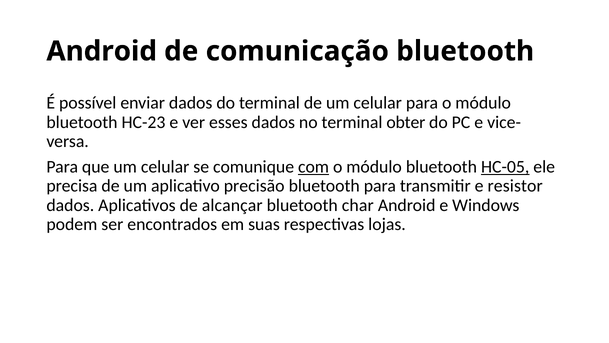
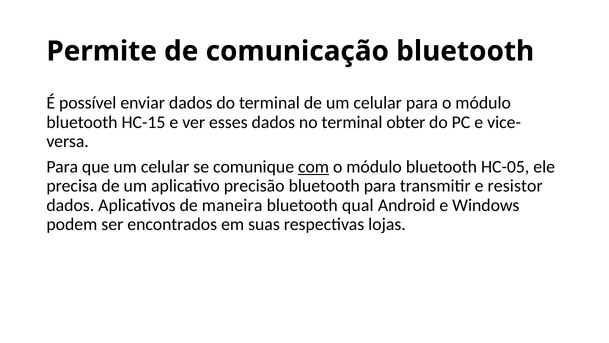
Android: Android -> Permite (102, 51)
HC-23: HC-23 -> HC-15 (143, 122)
HC-05 underline: present -> none (505, 167)
alcançar: alcançar -> maneira (232, 205)
char: char -> qual (358, 205)
